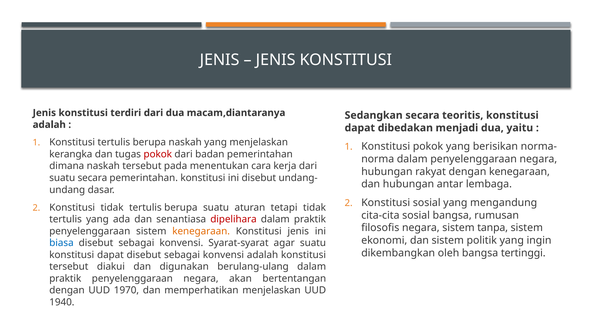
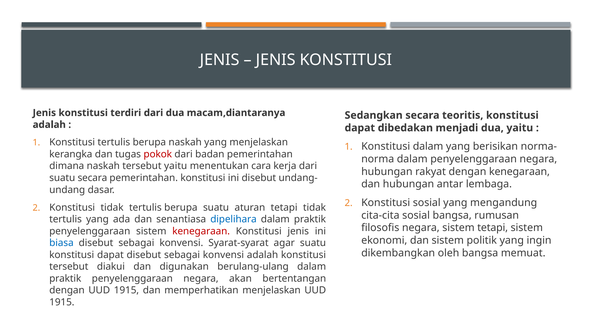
Konstitusi pokok: pokok -> dalam (428, 146)
tersebut pada: pada -> yaitu (176, 166)
dipelihara colour: red -> blue (234, 219)
sistem tanpa: tanpa -> tetapi (493, 228)
kenegaraan colour: orange -> red (201, 231)
tertinggi: tertinggi -> memuat (523, 253)
dengan UUD 1970: 1970 -> 1915 (126, 290)
1940: 1940 -> 1915 (62, 302)
